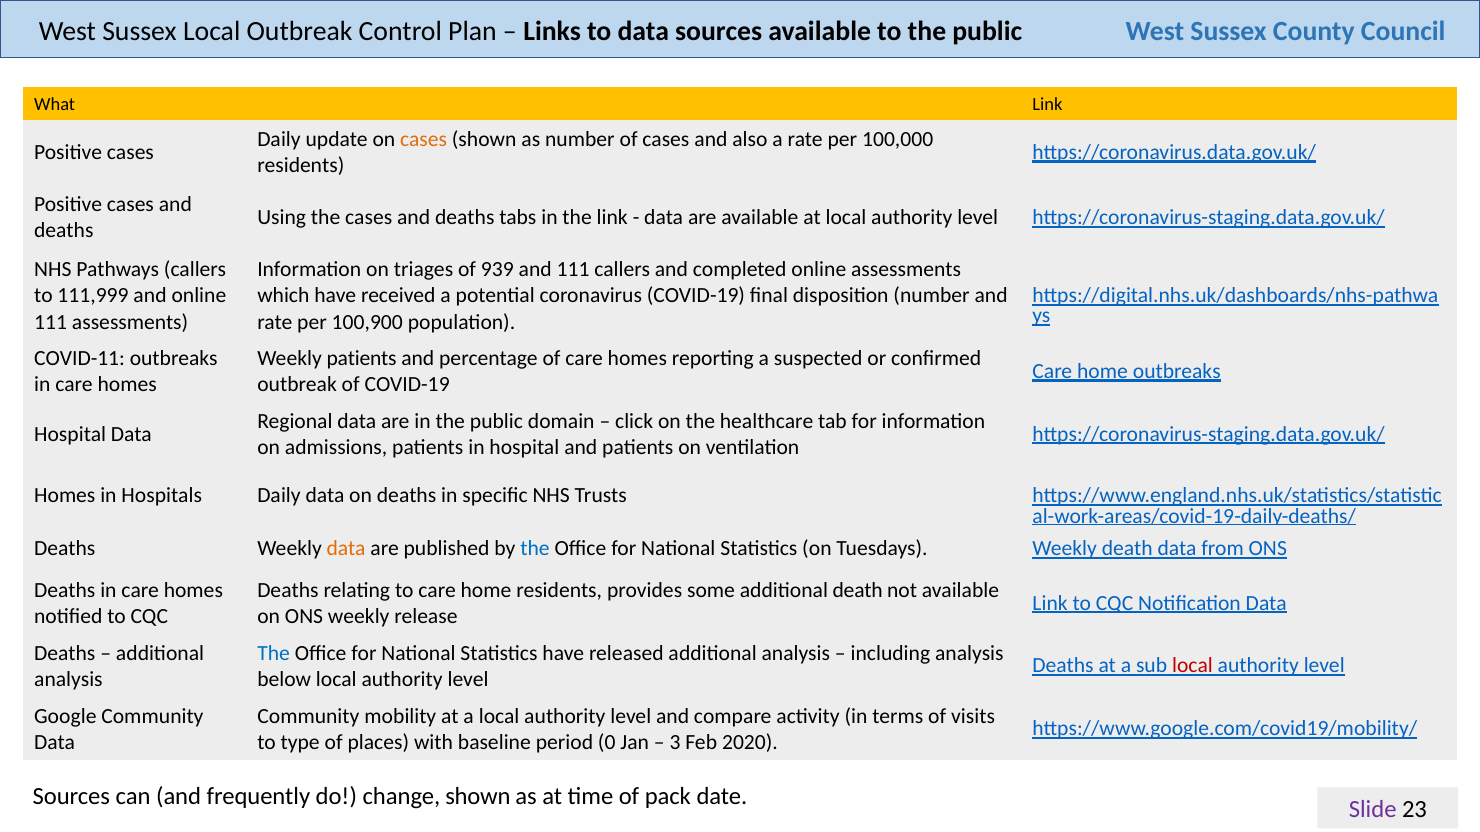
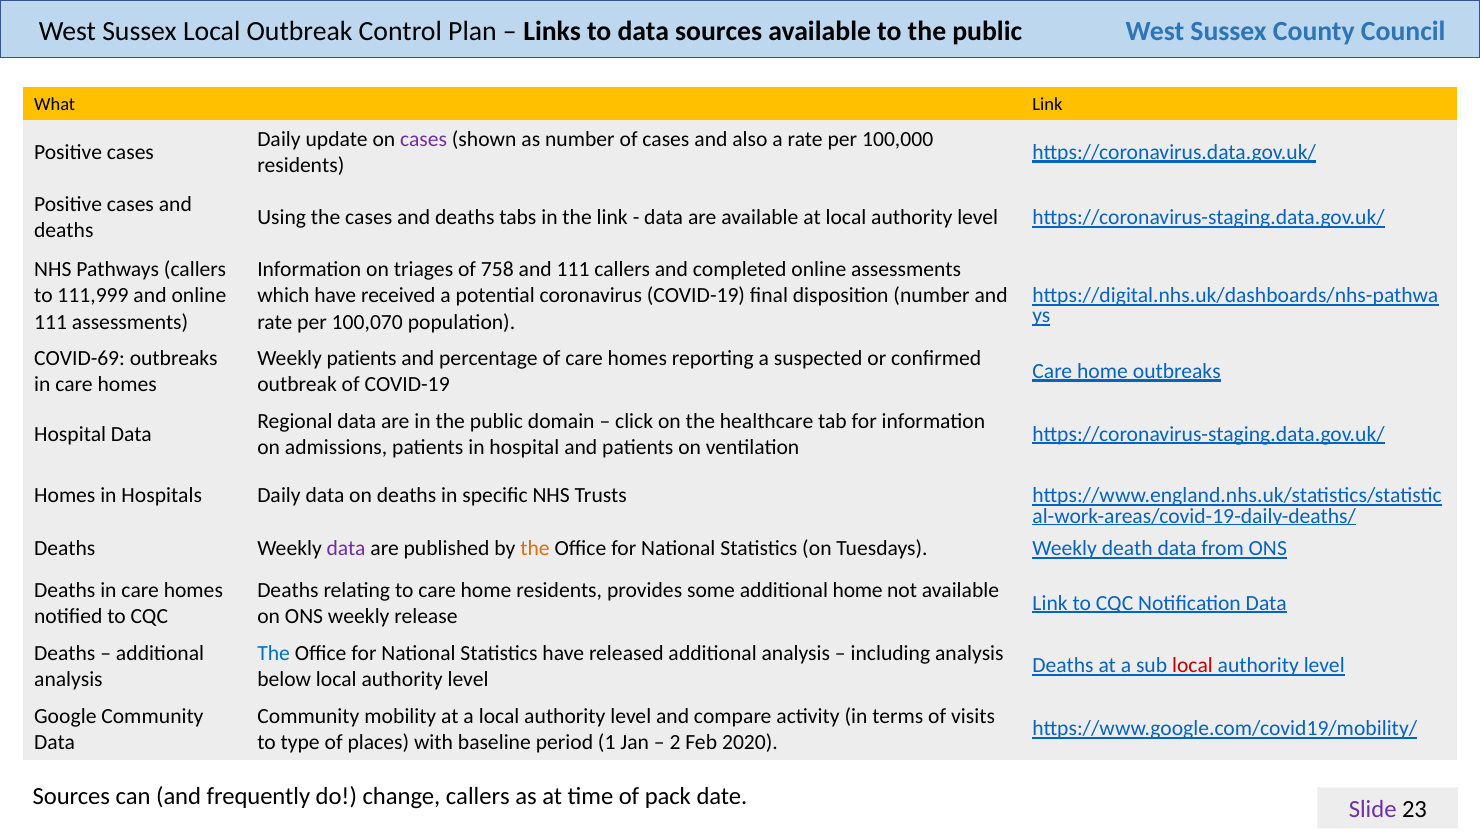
cases colour: orange -> purple (424, 139)
939: 939 -> 758 (497, 270)
100,900: 100,900 -> 100,070 (367, 322)
COVID-11: COVID-11 -> COVID-69 (80, 358)
data colour: orange -> purple (346, 549)
the colour: blue -> orange (535, 549)
additional death: death -> home (858, 590)
0: 0 -> 1 (607, 743)
3: 3 -> 2 (675, 743)
change shown: shown -> callers (478, 797)
